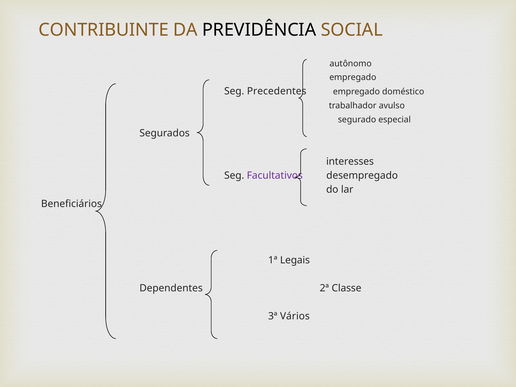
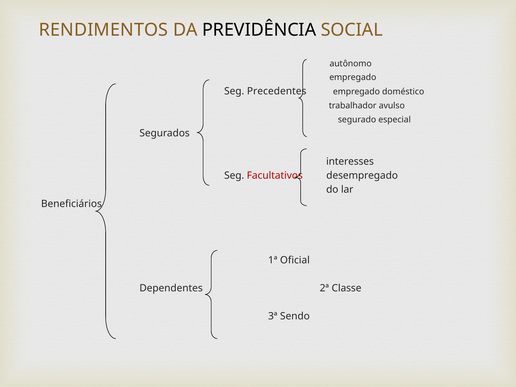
CONTRIBUINTE: CONTRIBUINTE -> RENDIMENTOS (104, 30)
Facultativos colour: purple -> red (275, 176)
Legais: Legais -> Oficial (295, 260)
Vários: Vários -> Sendo (295, 316)
